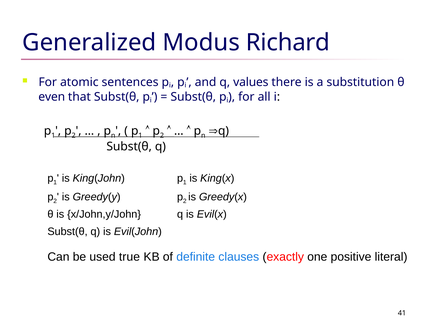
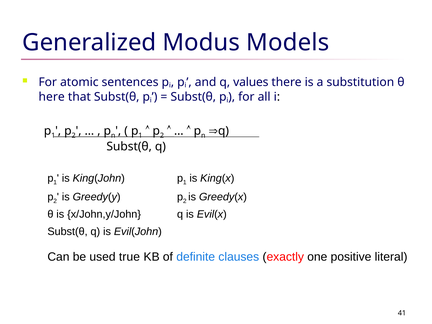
Richard: Richard -> Models (288, 43)
even: even -> here (52, 97)
